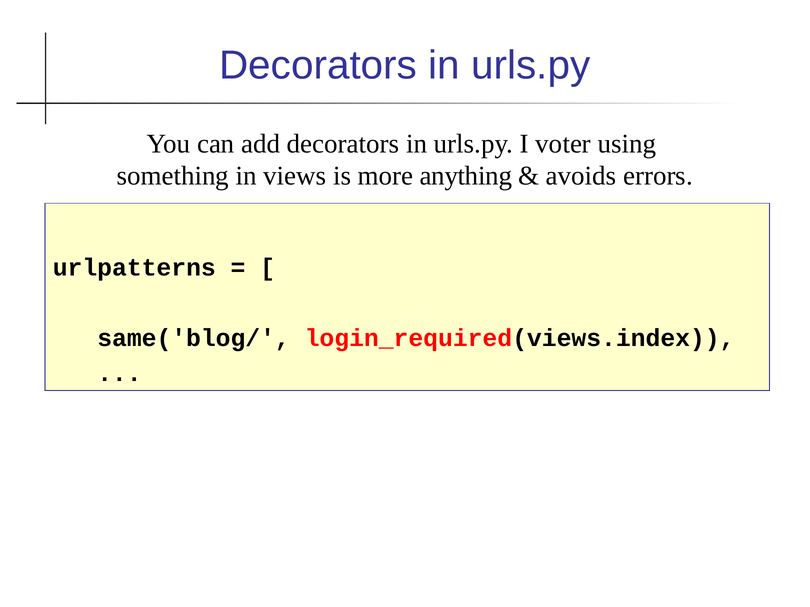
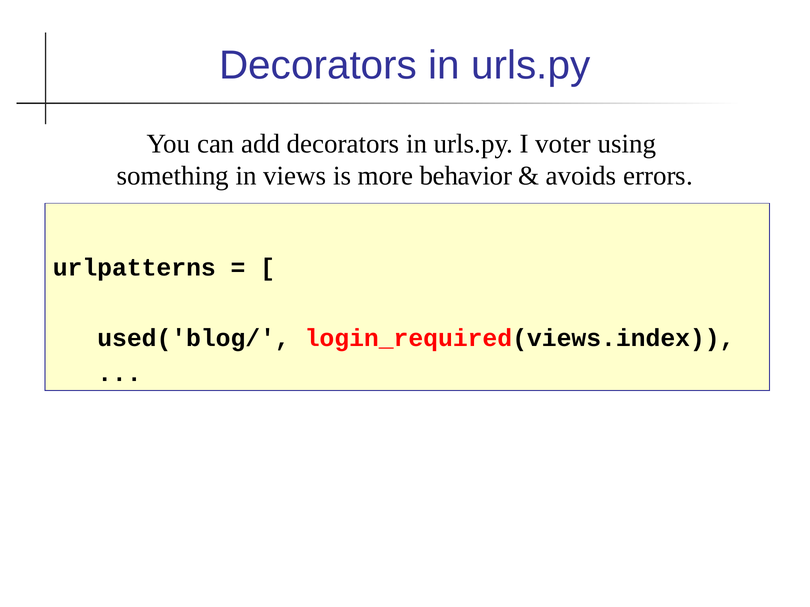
anything: anything -> behavior (466, 176)
same('blog/: same('blog/ -> used('blog/ (194, 338)
